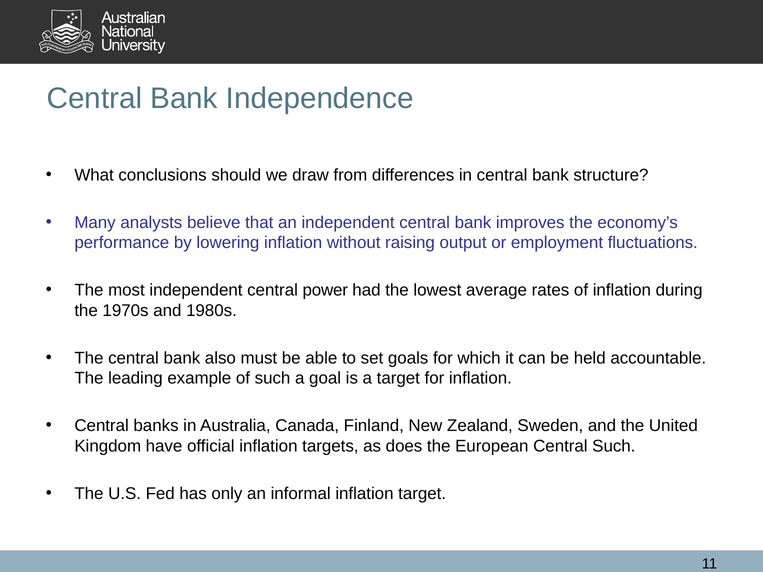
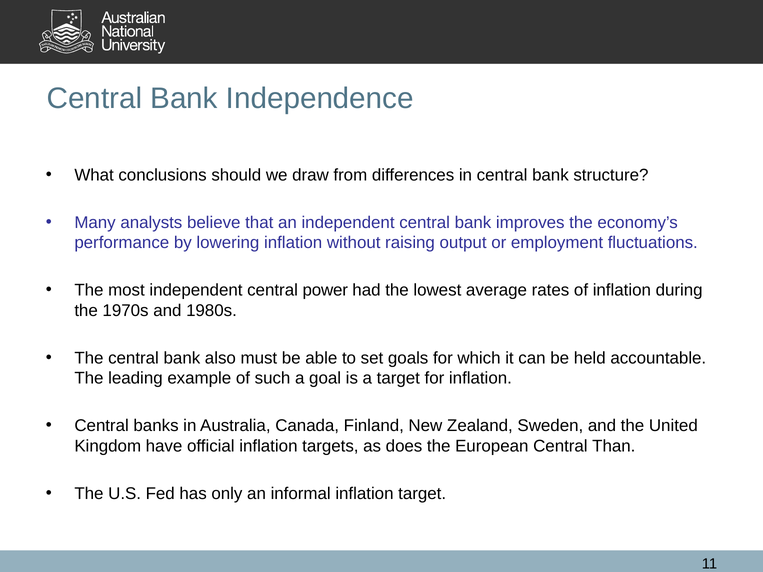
Central Such: Such -> Than (614, 446)
